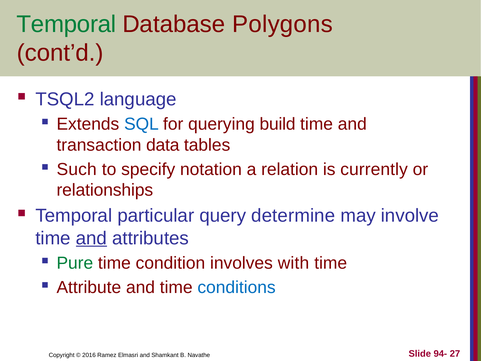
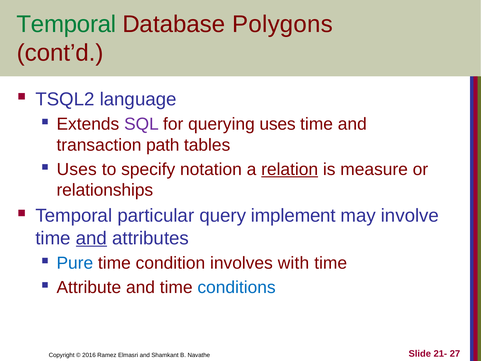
SQL colour: blue -> purple (141, 124)
querying build: build -> uses (278, 124)
data: data -> path (163, 145)
Such: Such -> Uses (77, 169)
relation underline: none -> present (290, 169)
currently: currently -> measure (374, 169)
determine: determine -> implement (293, 216)
Pure colour: green -> blue (75, 263)
94-: 94- -> 21- (440, 353)
